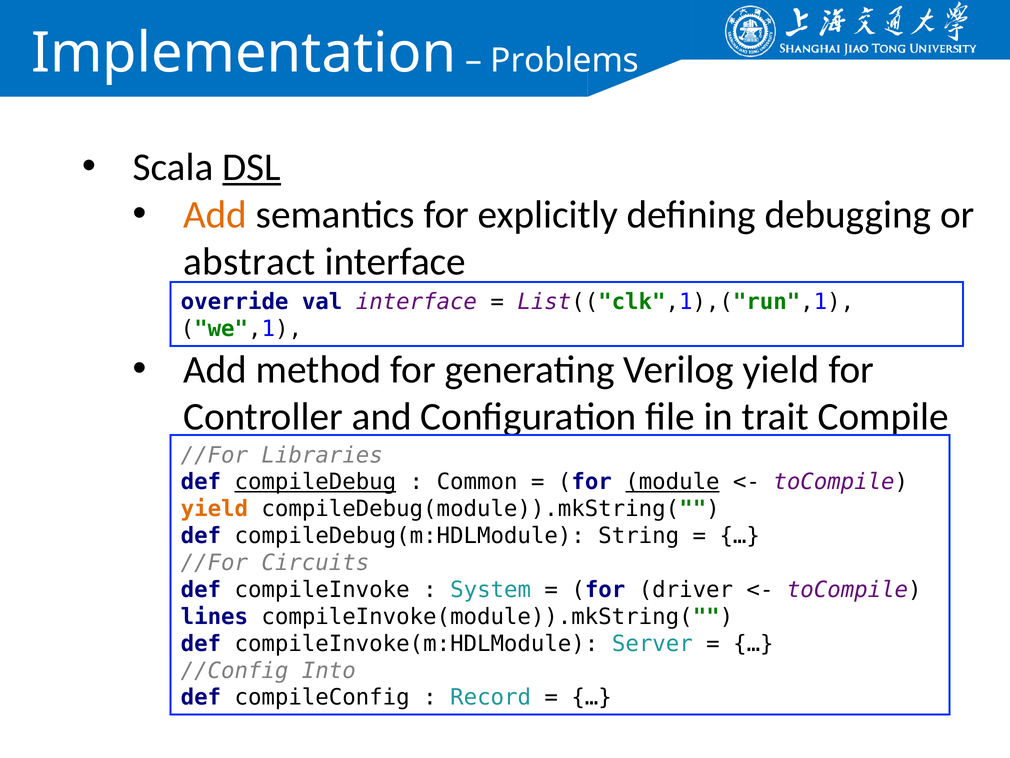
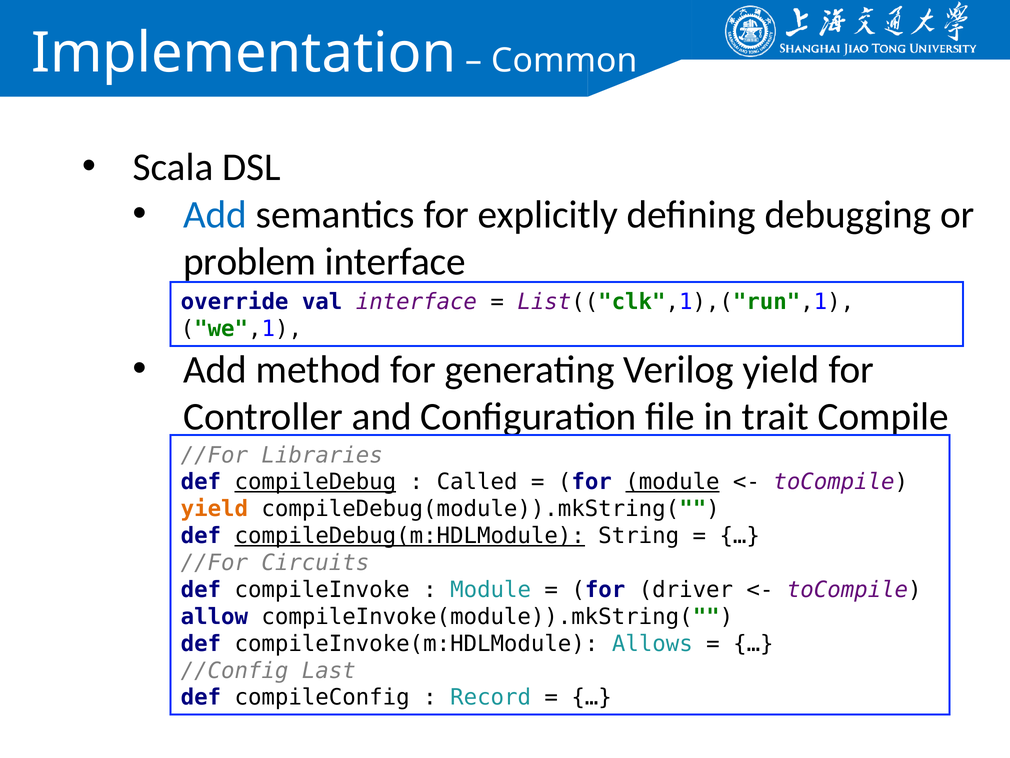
Problems: Problems -> Common (564, 61)
DSL underline: present -> none (252, 167)
Add colour: orange -> blue (215, 215)
abstract: abstract -> problem (250, 262)
Common: Common -> Called (477, 482)
compileDebug(m:HDLModule underline: none -> present (410, 536)
System: System -> Module (491, 589)
lines: lines -> allow (214, 616)
Server: Server -> Allows (652, 643)
Into: Into -> Last (329, 670)
